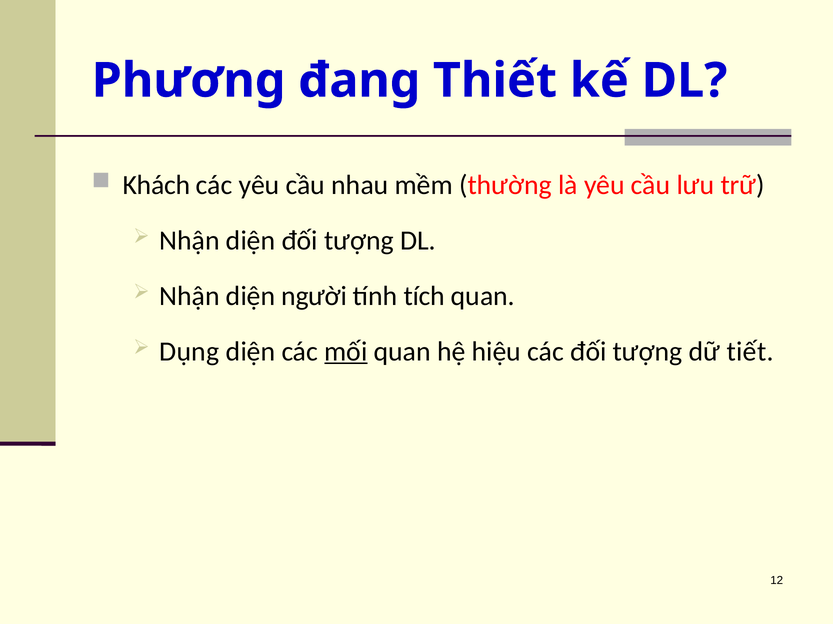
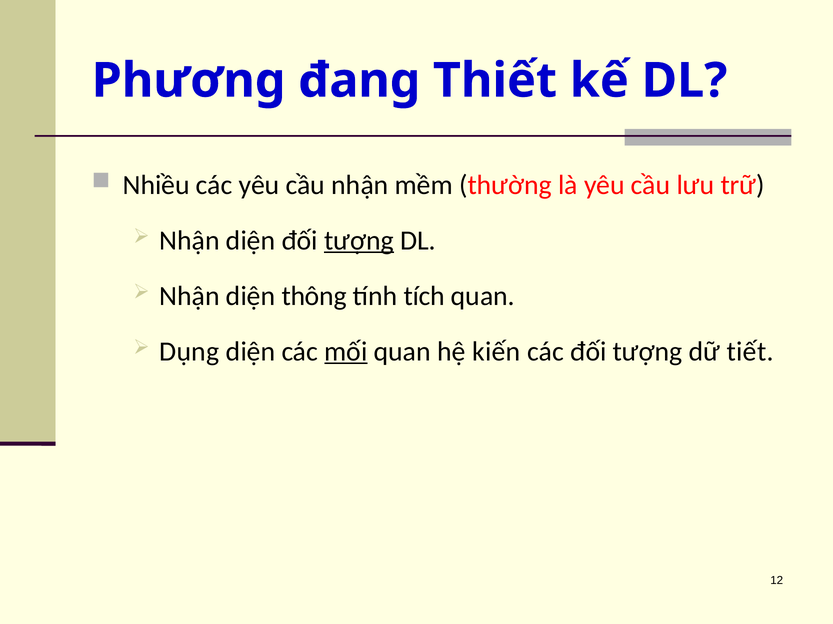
Khách: Khách -> Nhiều (156, 185)
cầu nhau: nhau -> nhận (360, 185)
tượng underline: none -> present (359, 241)
người: người -> thông (314, 296)
hiệu: hiệu -> kiến (496, 352)
